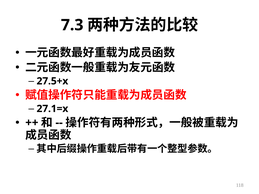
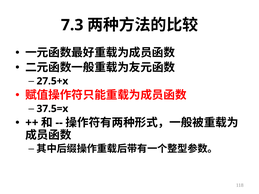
27.1=x: 27.1=x -> 37.5=x (52, 109)
